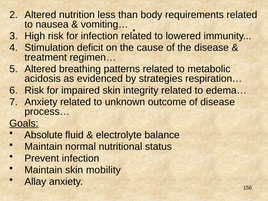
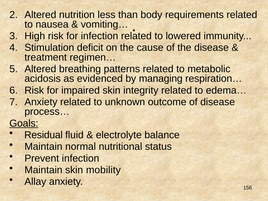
strategies: strategies -> managing (161, 79)
Absolute: Absolute -> Residual (43, 135)
